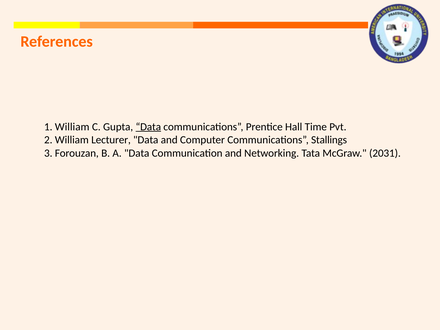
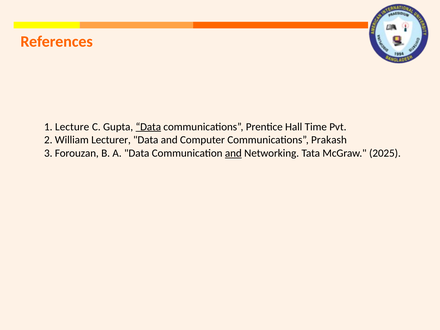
1 William: William -> Lecture (72, 127)
Stallings: Stallings -> Prakash (329, 140)
and underline: none -> present (233, 153)
2031: 2031 -> 2025 (385, 153)
